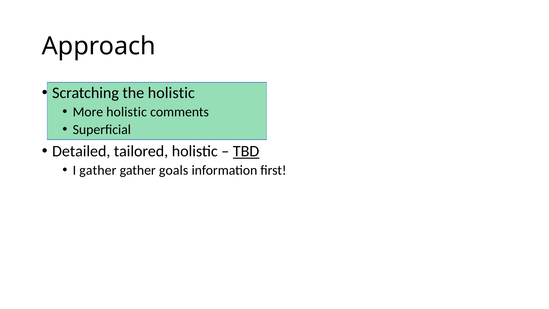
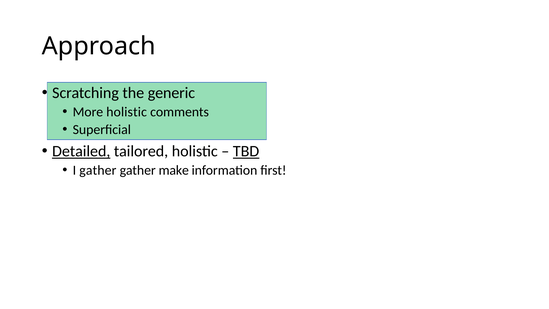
the holistic: holistic -> generic (171, 93)
Detailed underline: none -> present (81, 151)
goals: goals -> make (174, 170)
